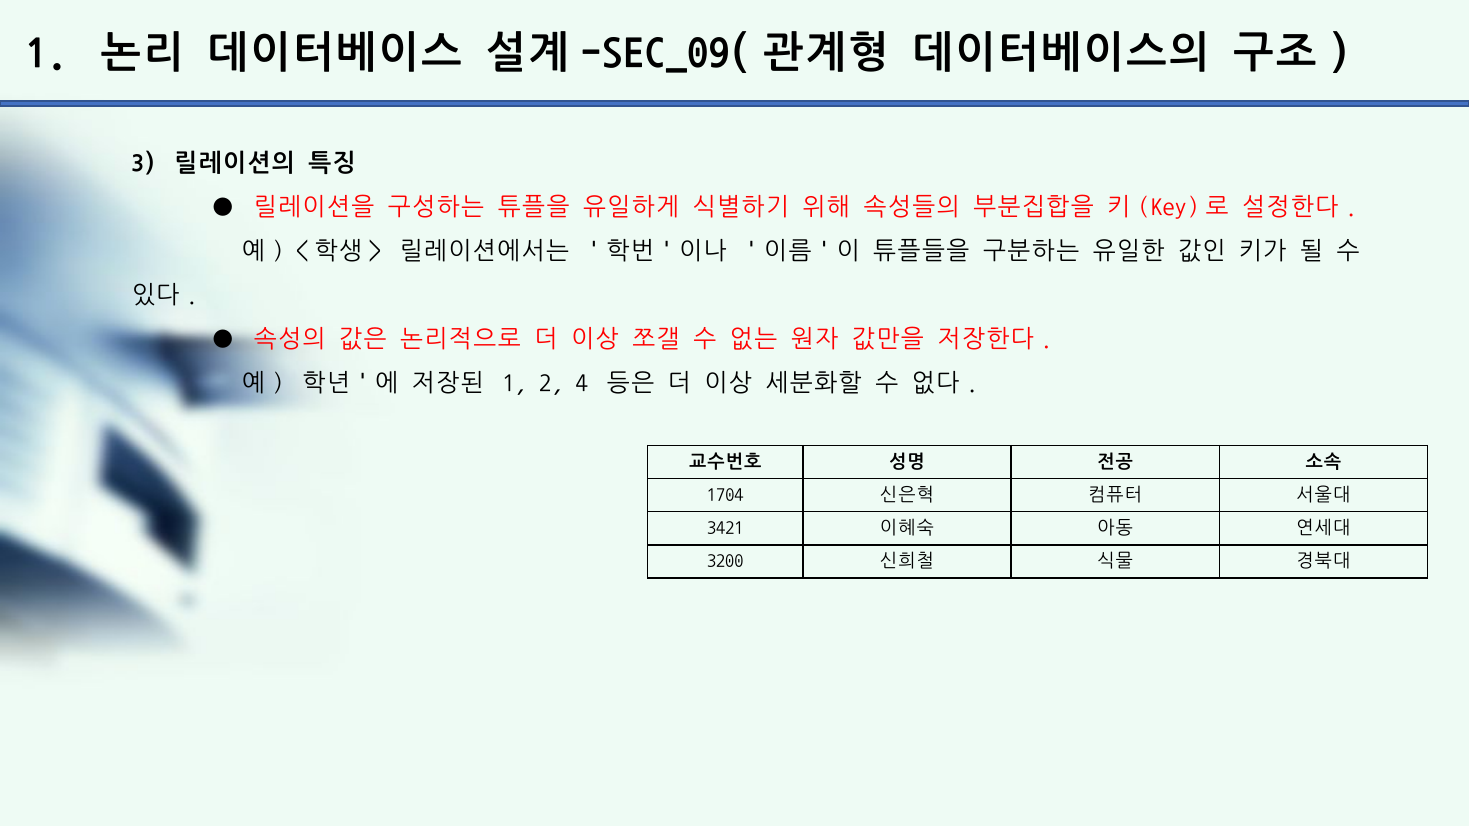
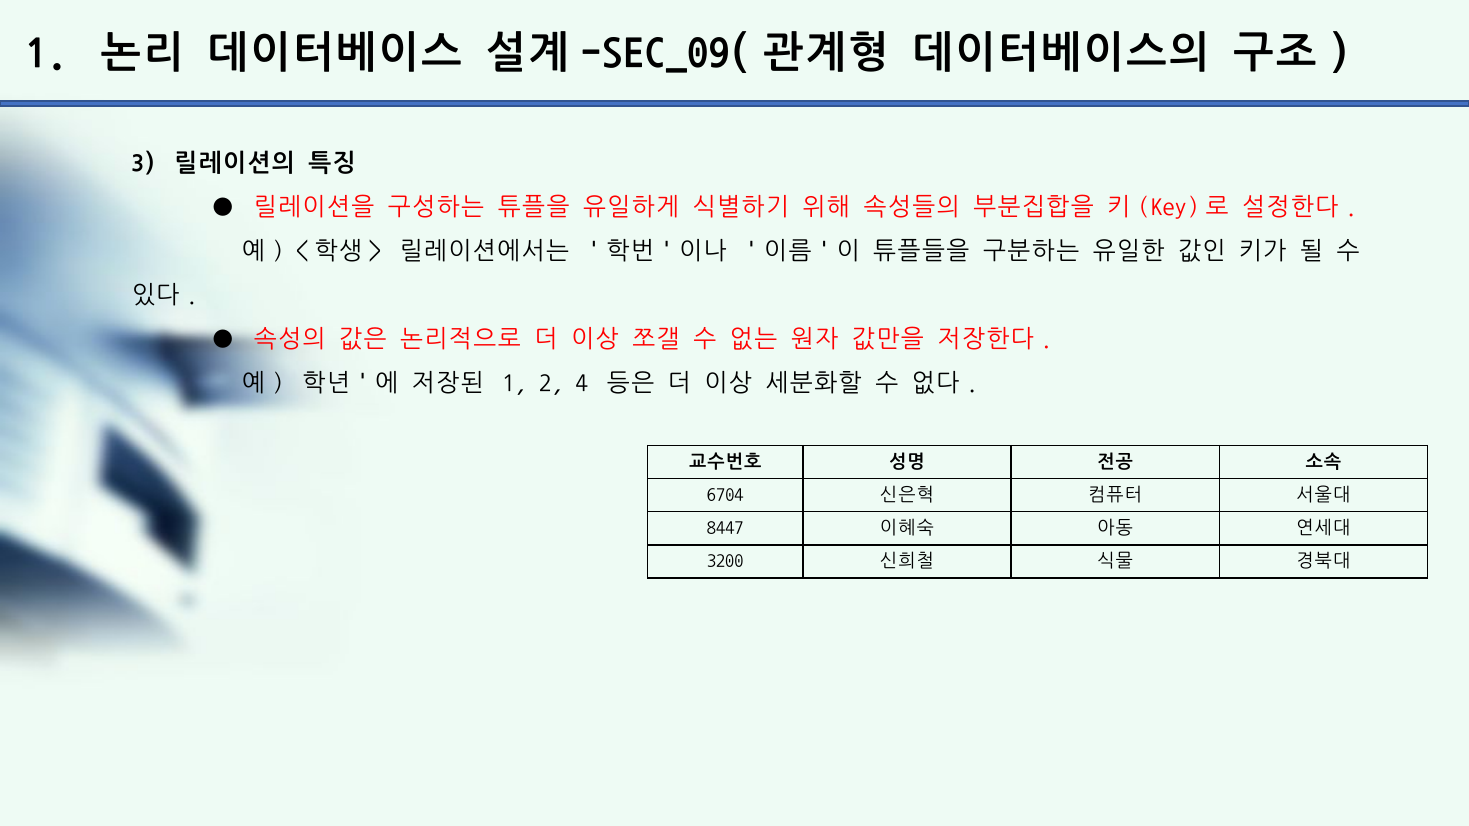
1704: 1704 -> 6704 (725, 495)
3421: 3421 -> 8447 (725, 528)
